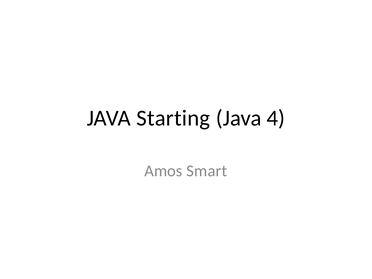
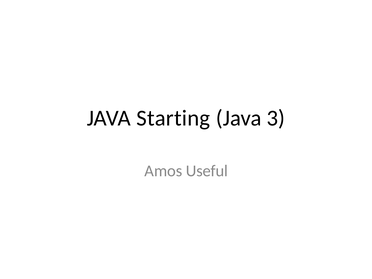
4: 4 -> 3 (276, 118)
Smart: Smart -> Useful (207, 171)
